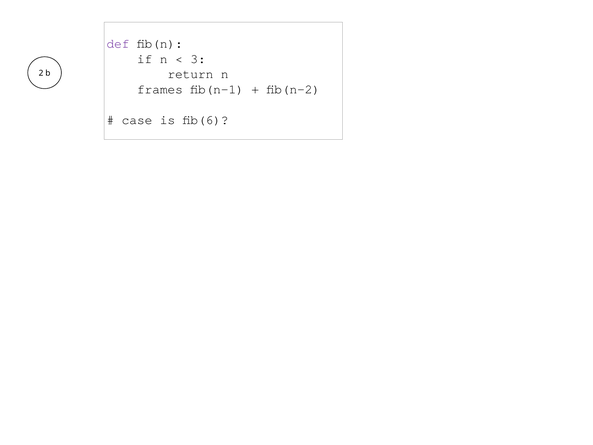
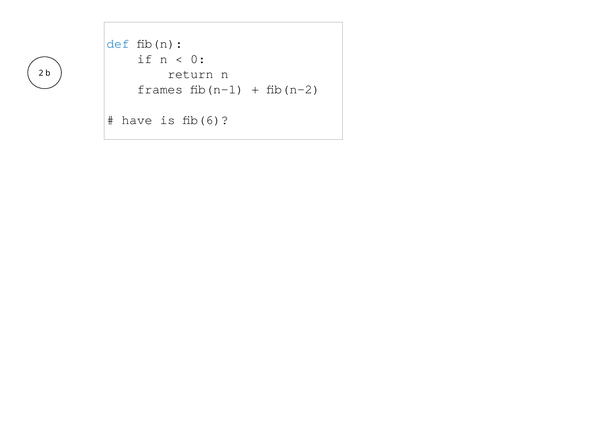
def colour: purple -> blue (118, 44)
3: 3 -> 0 (198, 59)
case: case -> have (137, 120)
